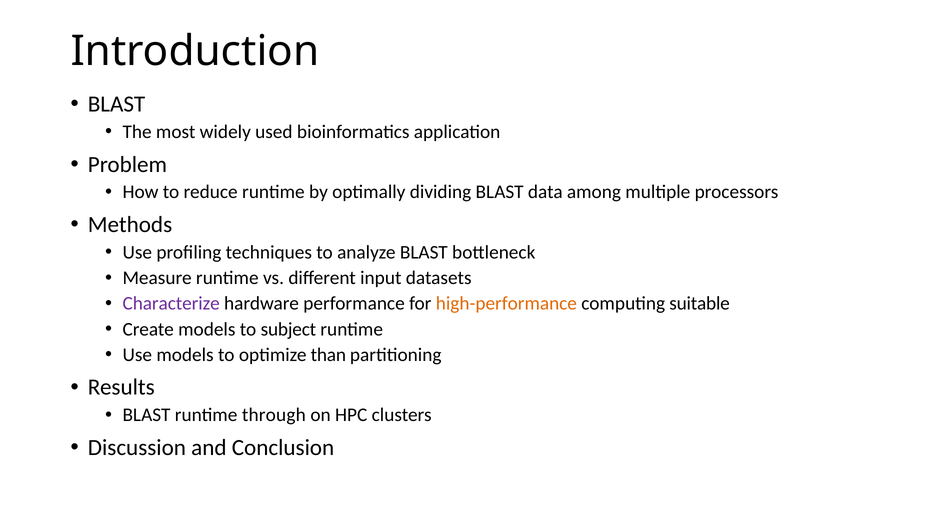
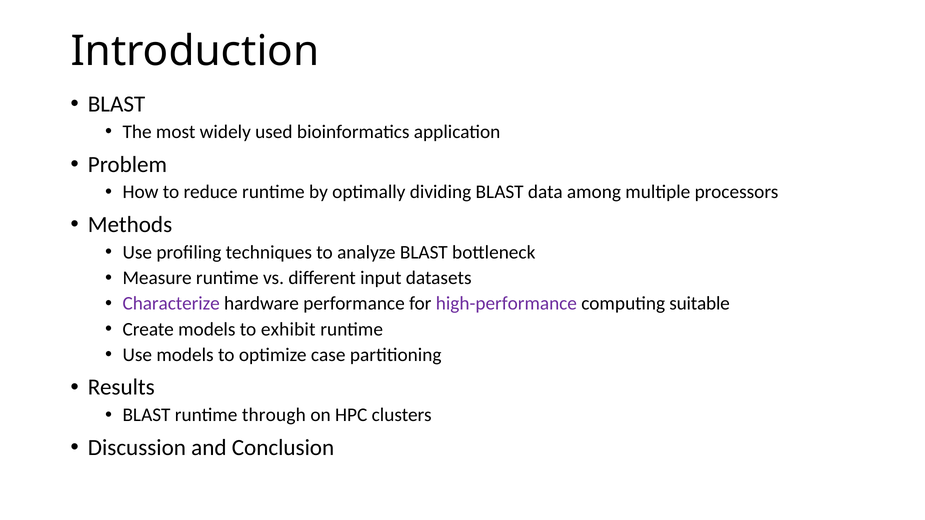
high-performance colour: orange -> purple (506, 304)
subject: subject -> exhibit (288, 329)
than: than -> case (328, 355)
